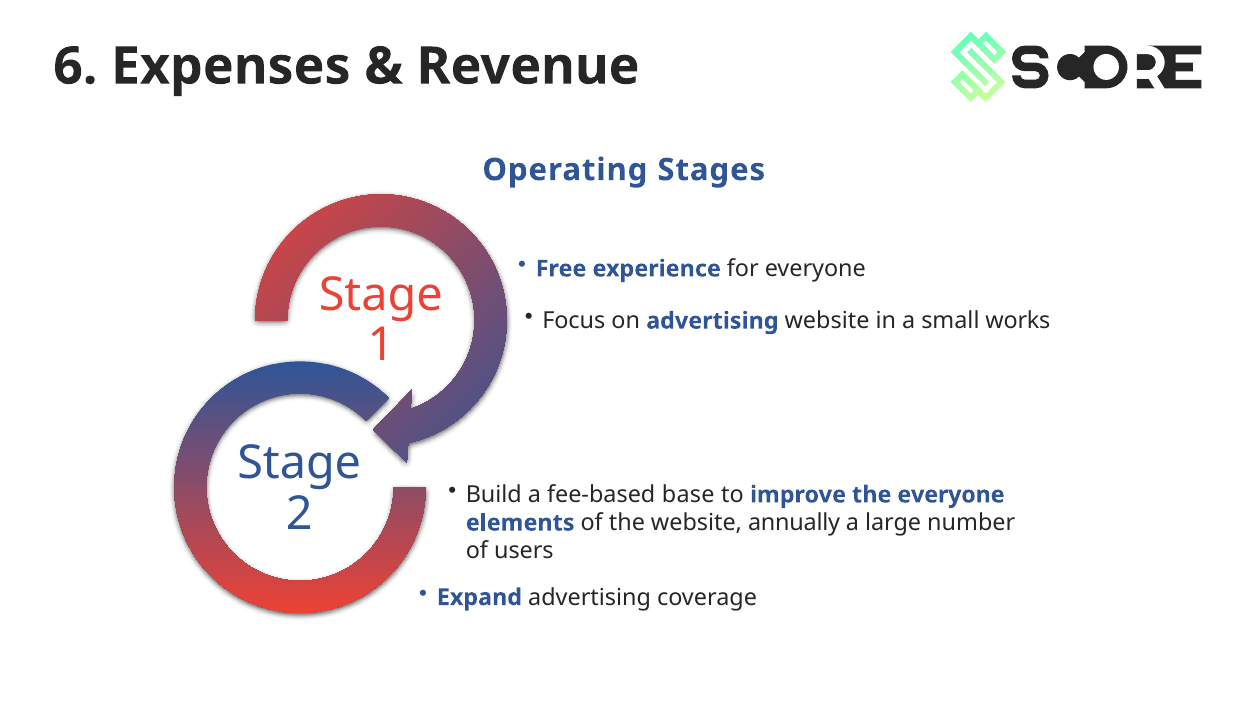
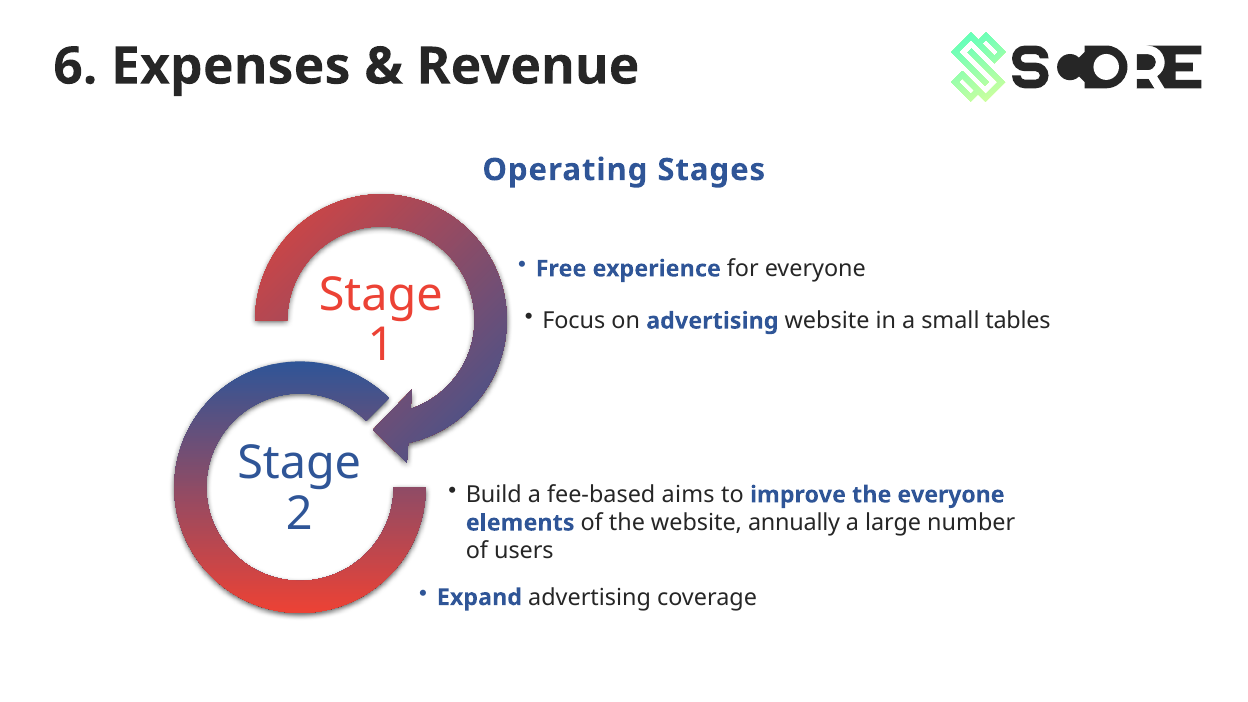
works: works -> tables (1018, 321)
base: base -> aims (688, 495)
